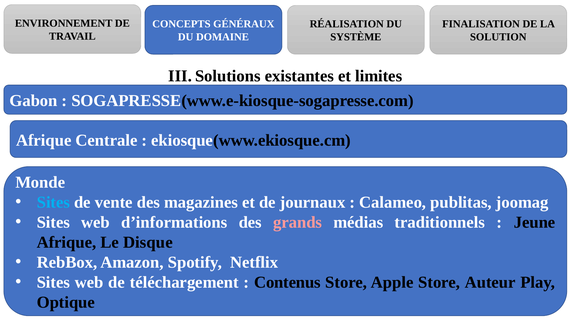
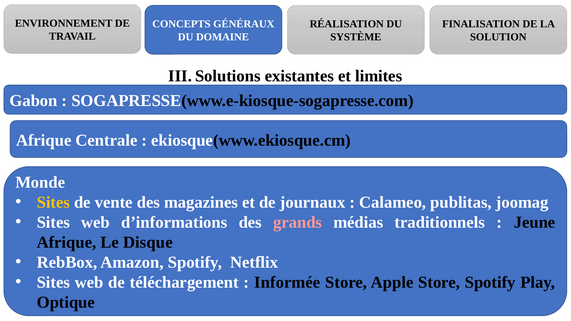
Sites colour: light blue -> yellow (53, 202)
Contenus: Contenus -> Informée (287, 282)
Store Auteur: Auteur -> Spotify (490, 282)
